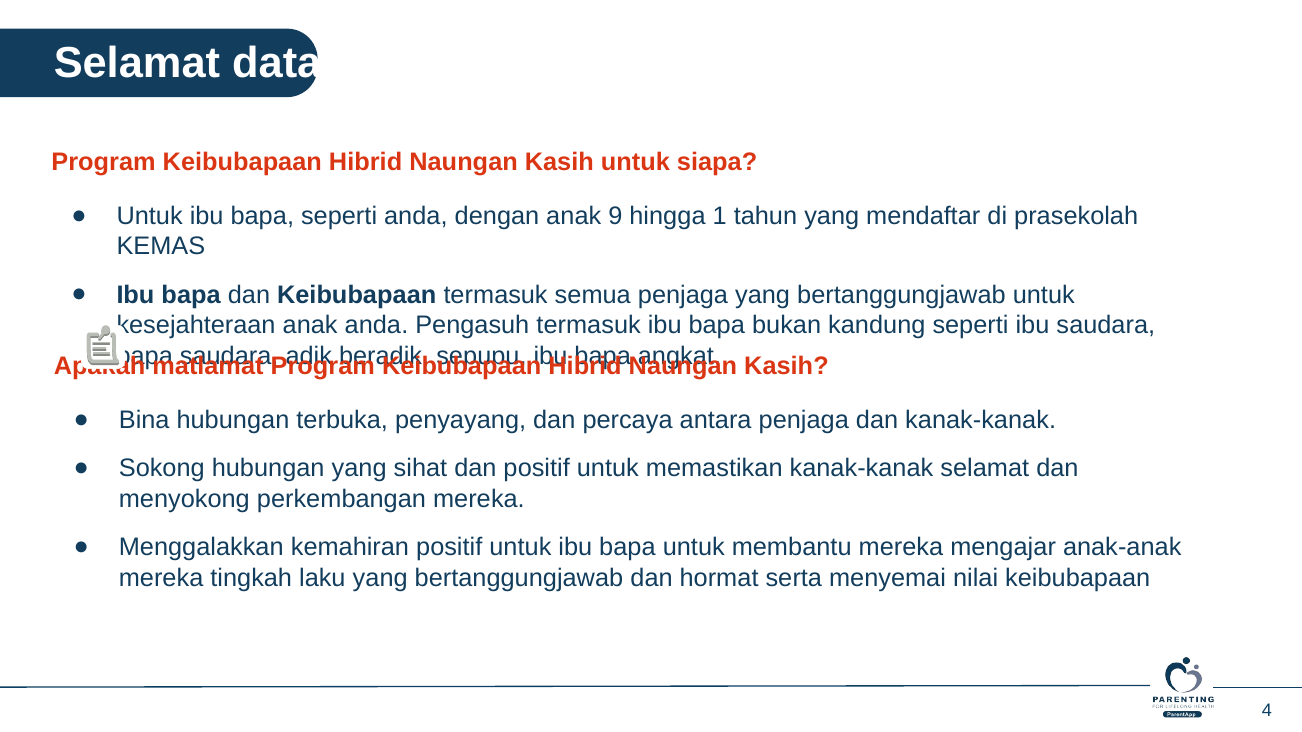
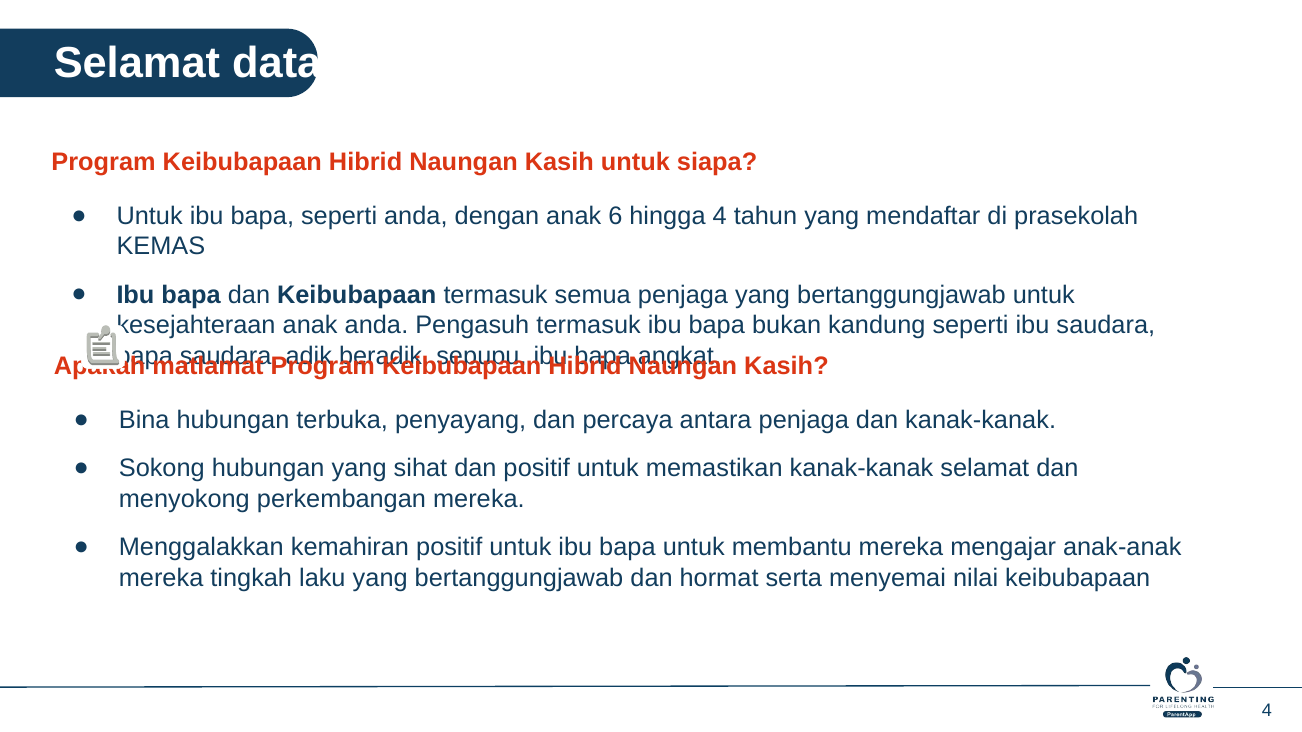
9: 9 -> 6 (615, 216)
hingga 1: 1 -> 4 (720, 216)
